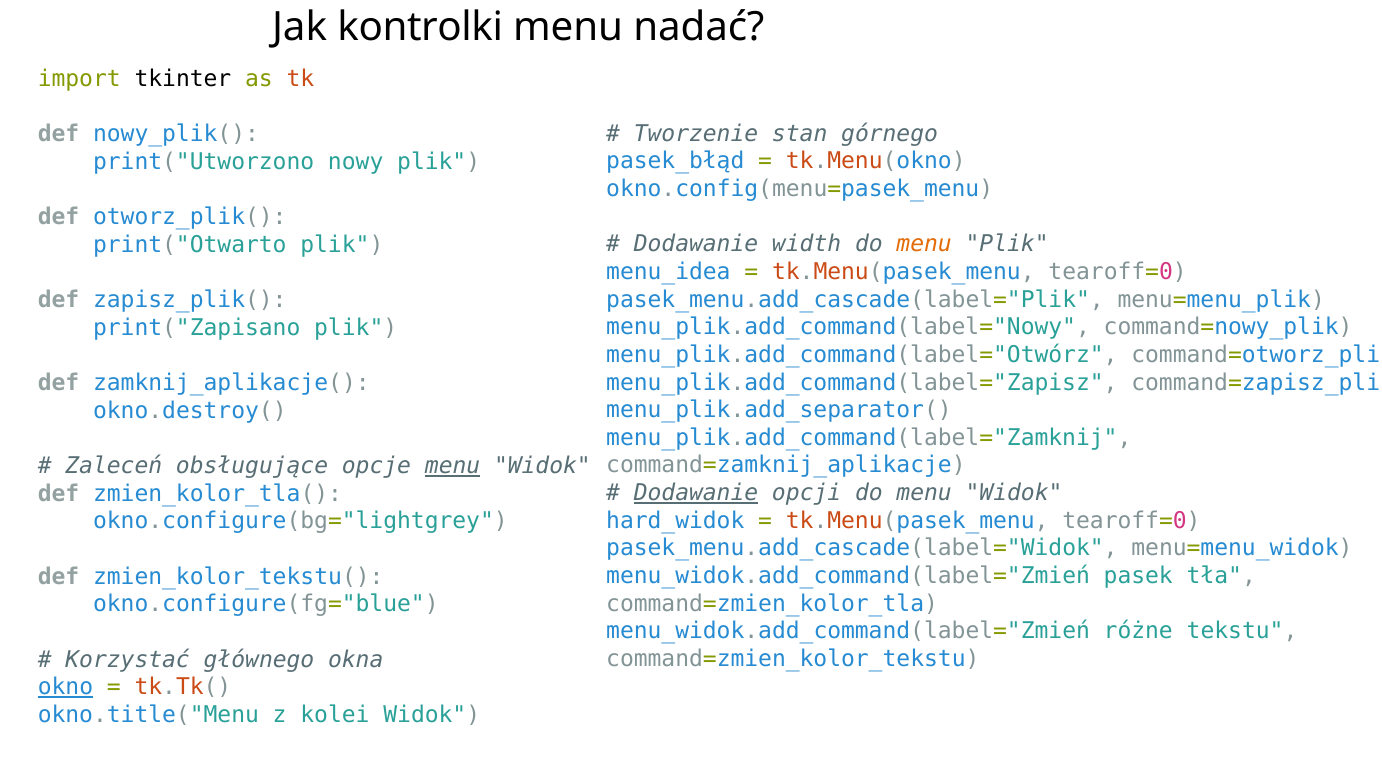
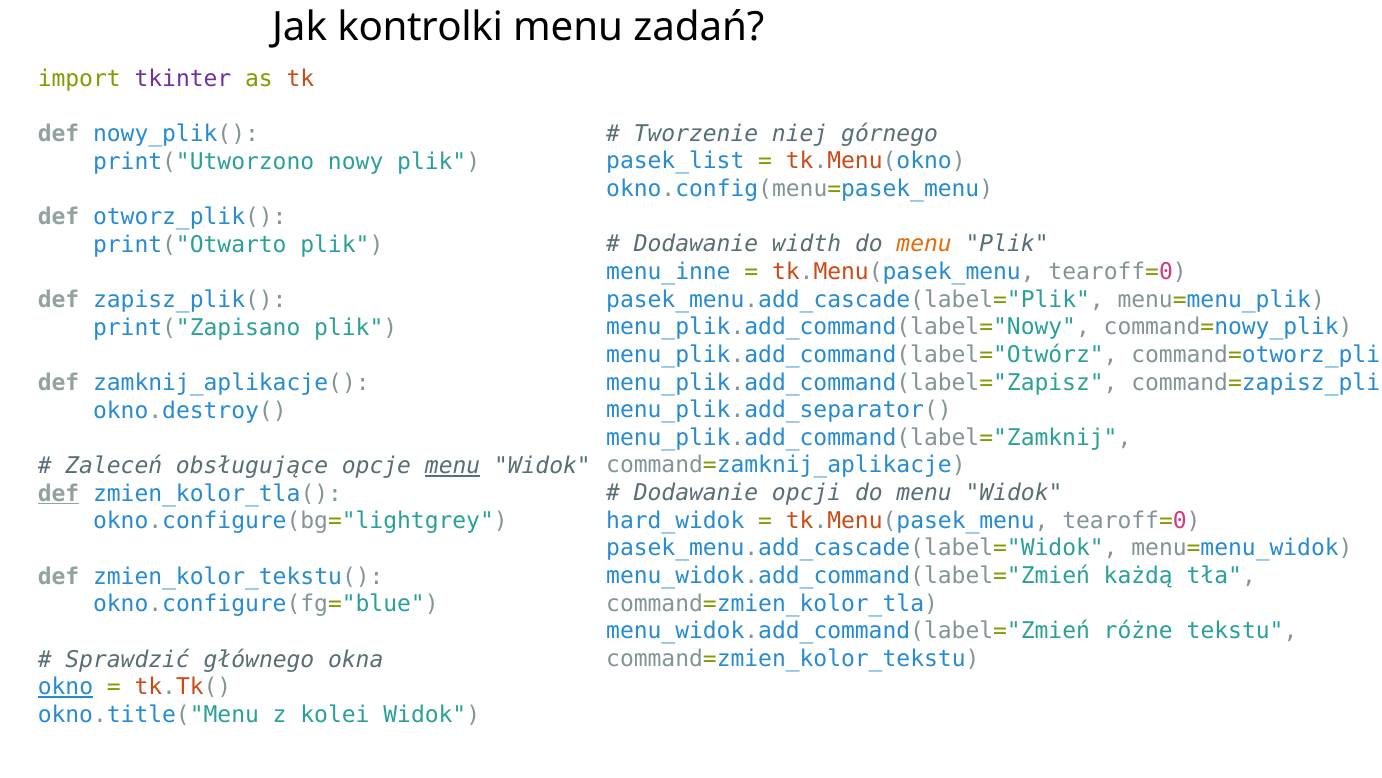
nadać: nadać -> zadań (699, 27)
tkinter colour: black -> purple (183, 79)
stan: stan -> niej (800, 133)
pasek_błąd: pasek_błąd -> pasek_list (675, 161)
menu_idea: menu_idea -> menu_inne (668, 272)
Dodawanie underline: present -> none (696, 493)
def underline: none -> present (59, 493)
pasek: pasek -> każdą (1138, 575)
Korzystać: Korzystać -> Sprawdzić (128, 659)
